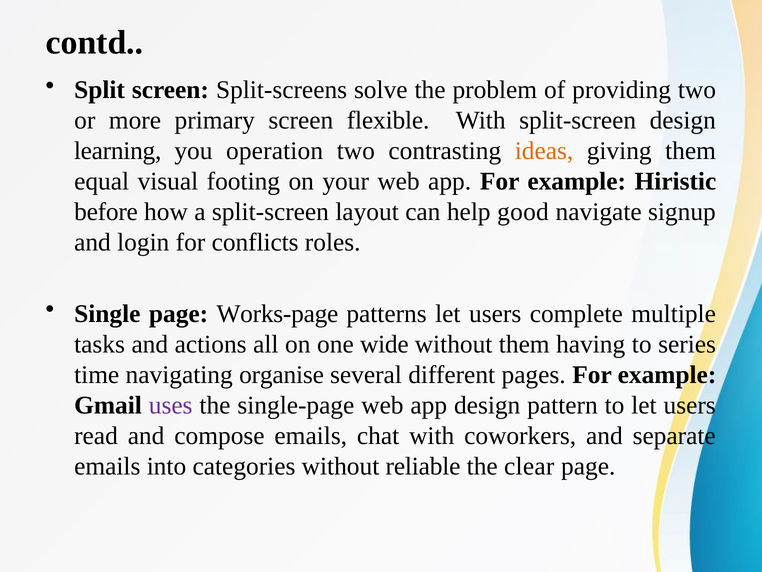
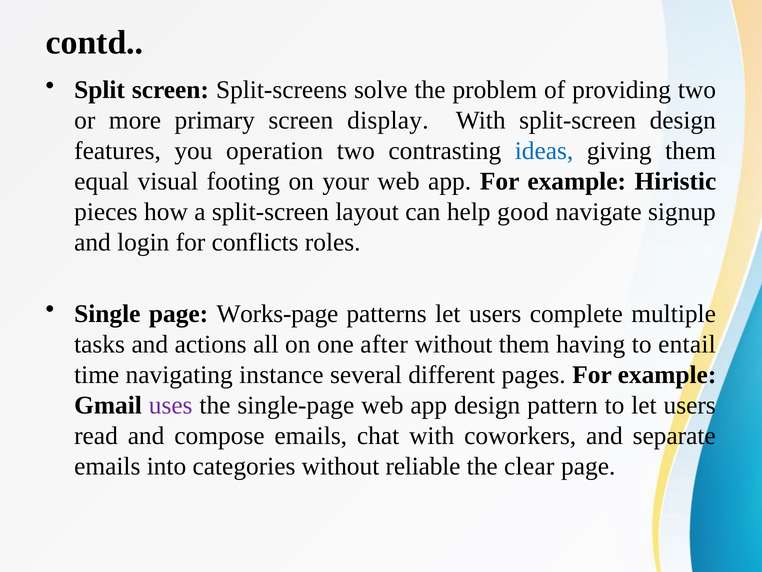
flexible: flexible -> display (388, 120)
learning: learning -> features (118, 151)
ideas colour: orange -> blue (544, 151)
before: before -> pieces (106, 212)
wide: wide -> after (384, 344)
series: series -> entail (687, 344)
organise: organise -> instance (281, 374)
